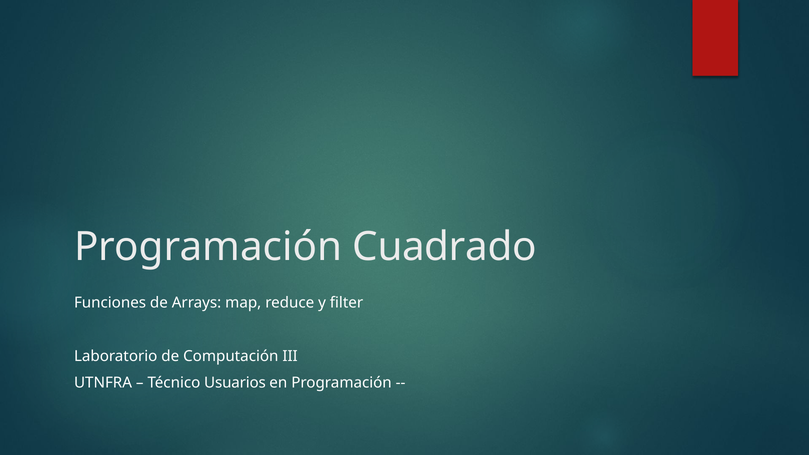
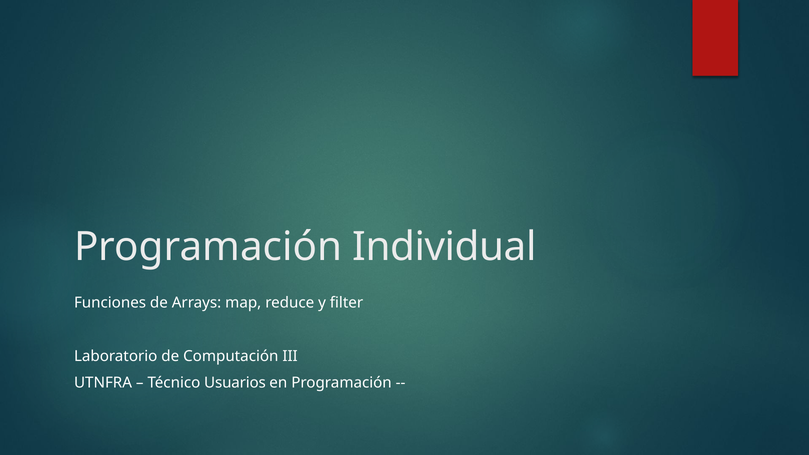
Cuadrado: Cuadrado -> Individual (444, 247)
